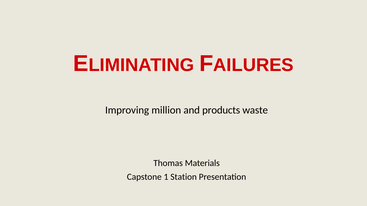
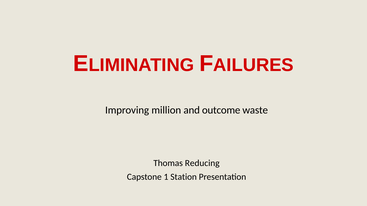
products: products -> outcome (221, 110)
Materials: Materials -> Reducing (202, 163)
